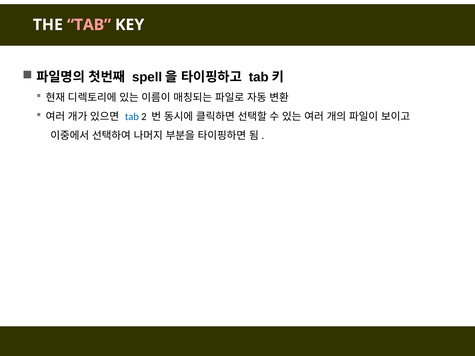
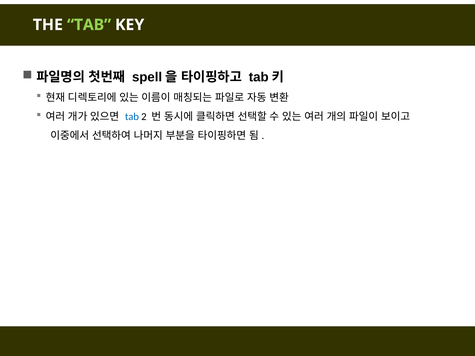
TAB colour: pink -> light green (89, 25)
